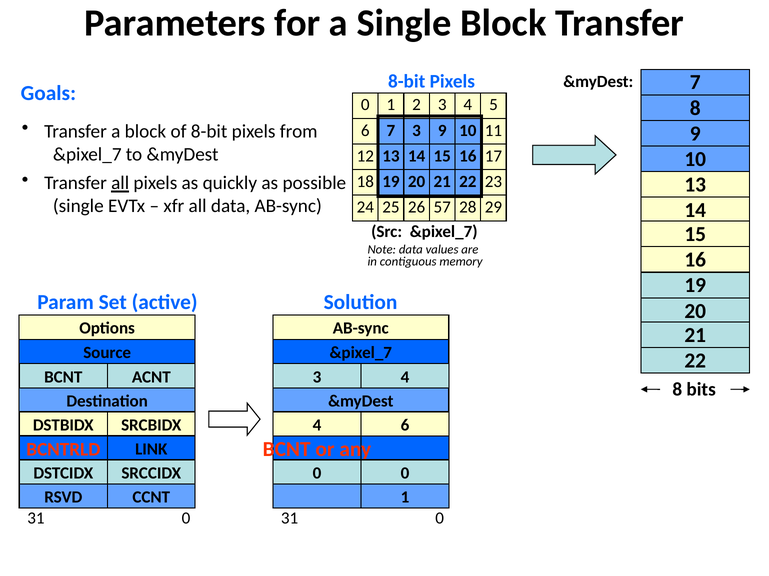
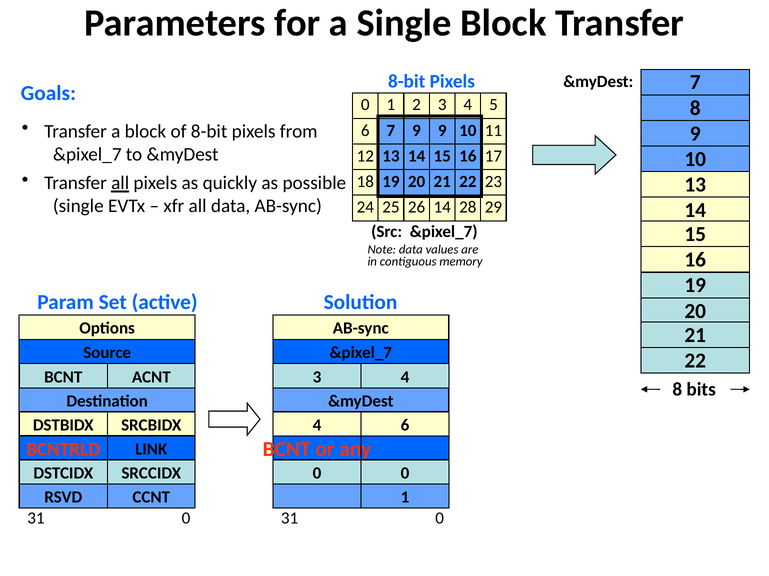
7 3: 3 -> 9 (417, 131)
26 57: 57 -> 14 (442, 208)
